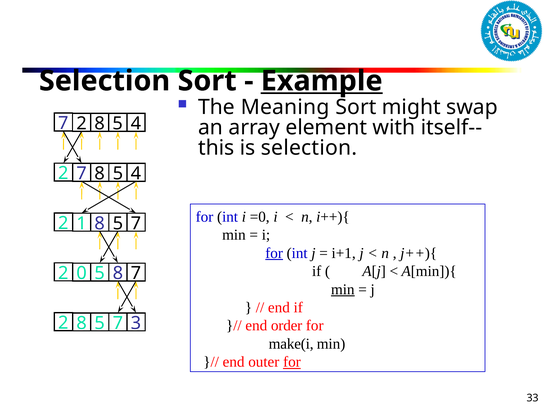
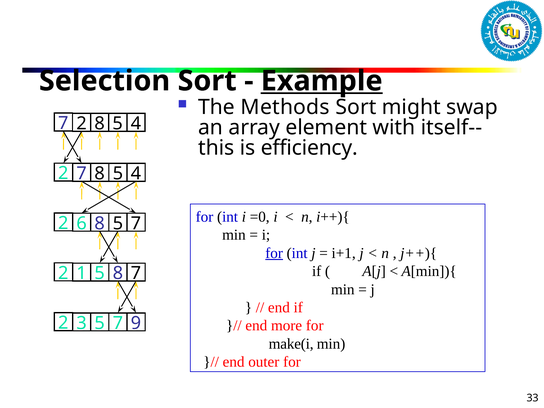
Meaning: Meaning -> Methods (285, 107)
is selection: selection -> efficiency (309, 148)
1: 1 -> 6 (82, 223)
0: 0 -> 1 (82, 273)
min underline: present -> none (343, 289)
8: 8 -> 3 (82, 323)
3: 3 -> 9 (136, 323)
order: order -> more (287, 326)
for underline: present -> none (292, 362)
